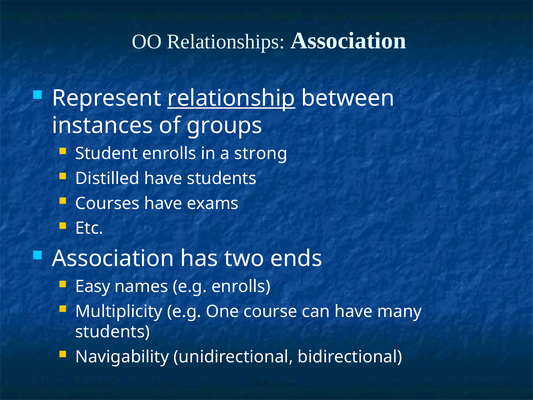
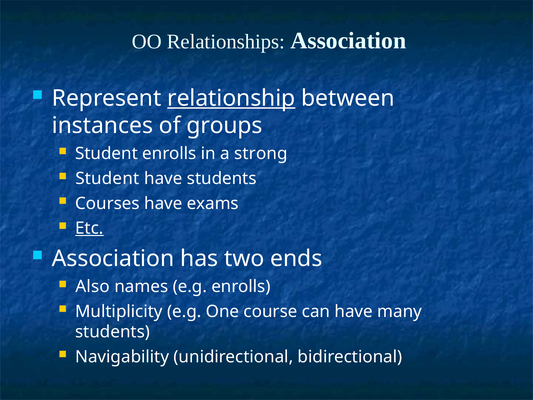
Distilled: Distilled -> Student (107, 178)
Etc underline: none -> present (89, 228)
Easy: Easy -> Also (93, 286)
